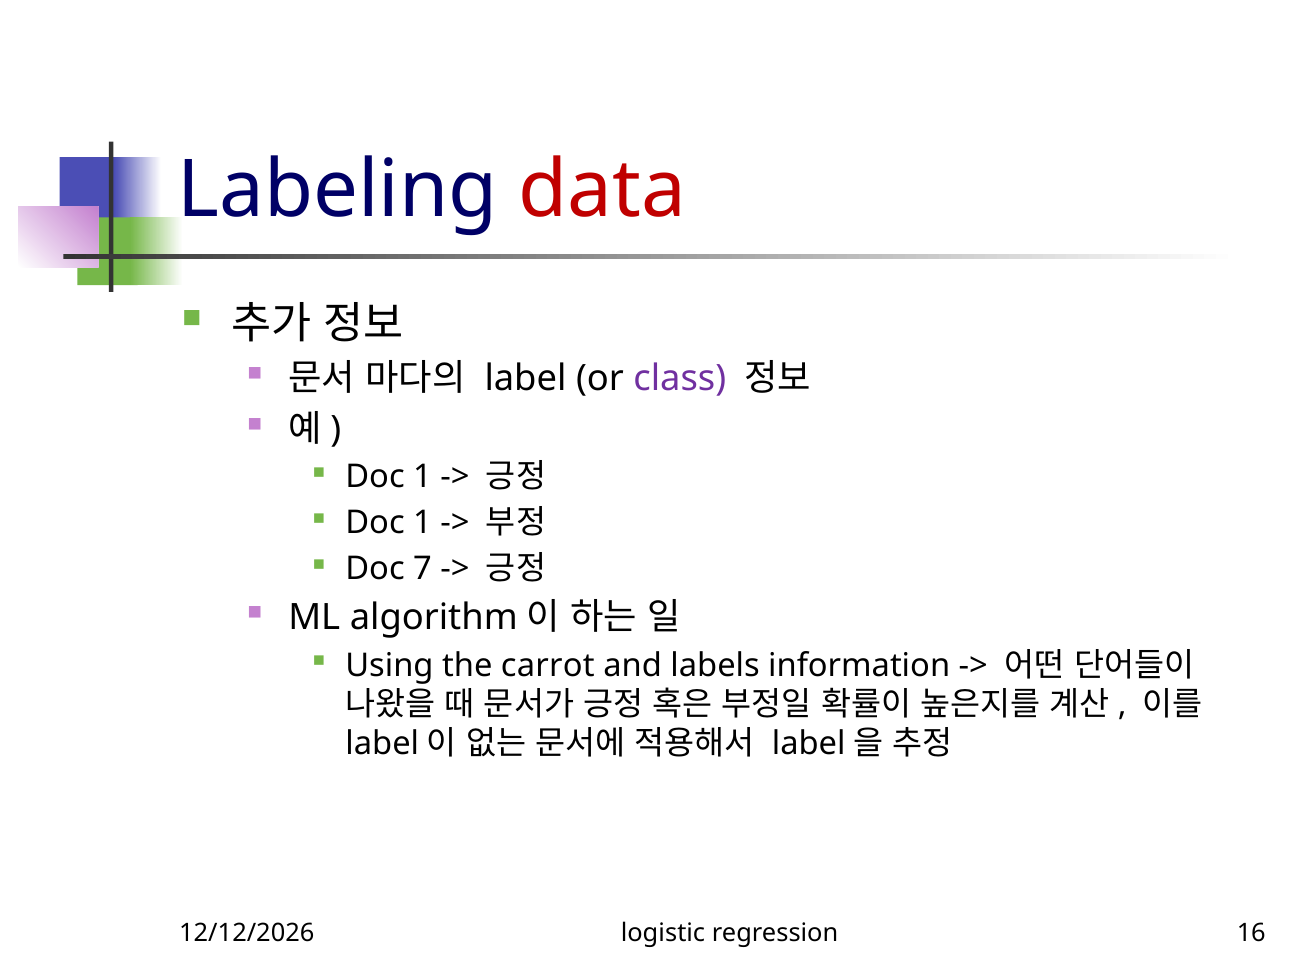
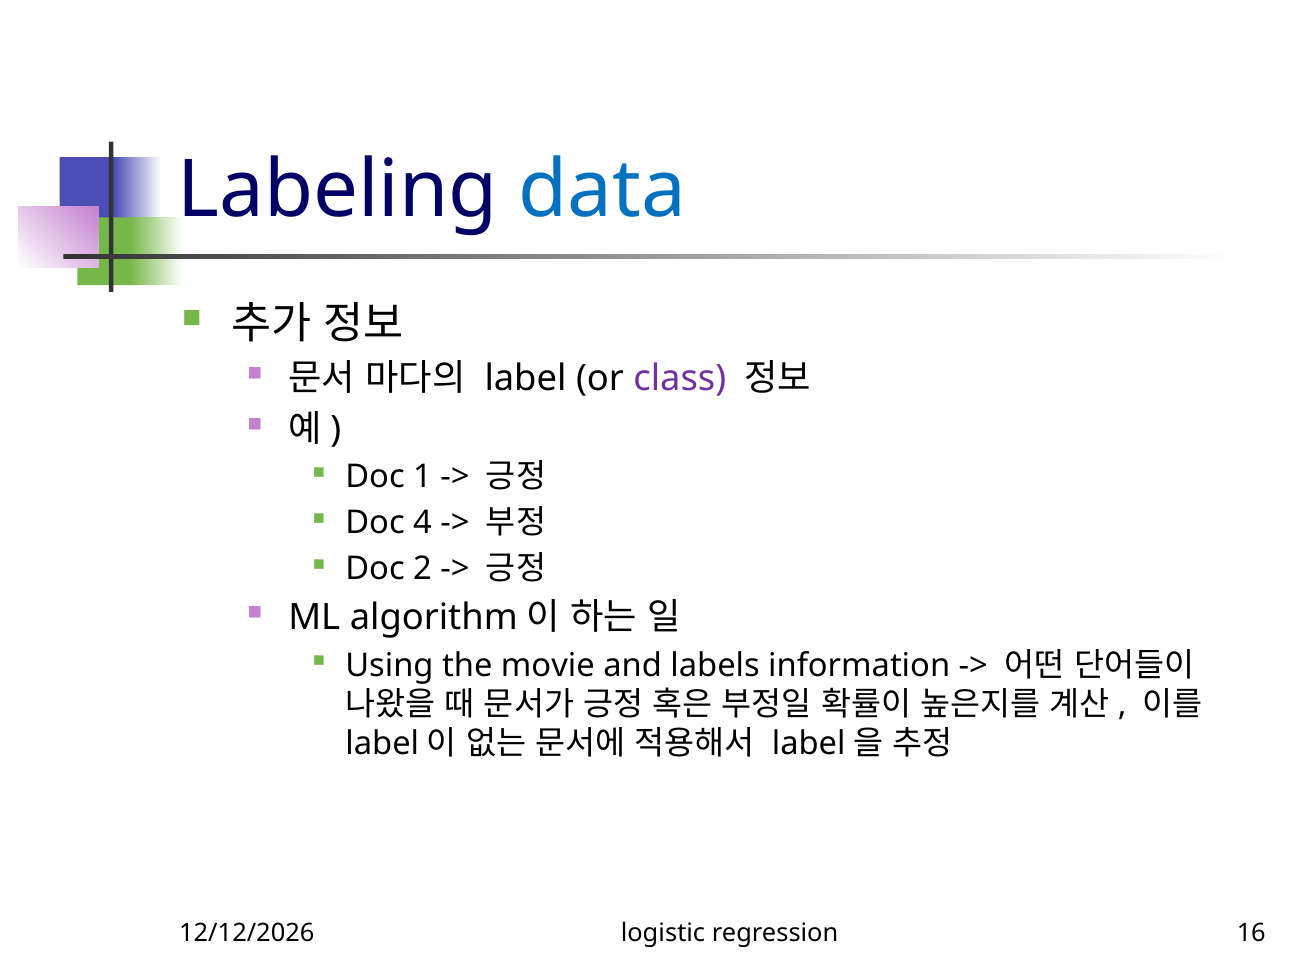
data colour: red -> blue (602, 191)
1: 1 -> 4 (423, 523)
7: 7 -> 2 (423, 569)
carrot: carrot -> movie (548, 665)
